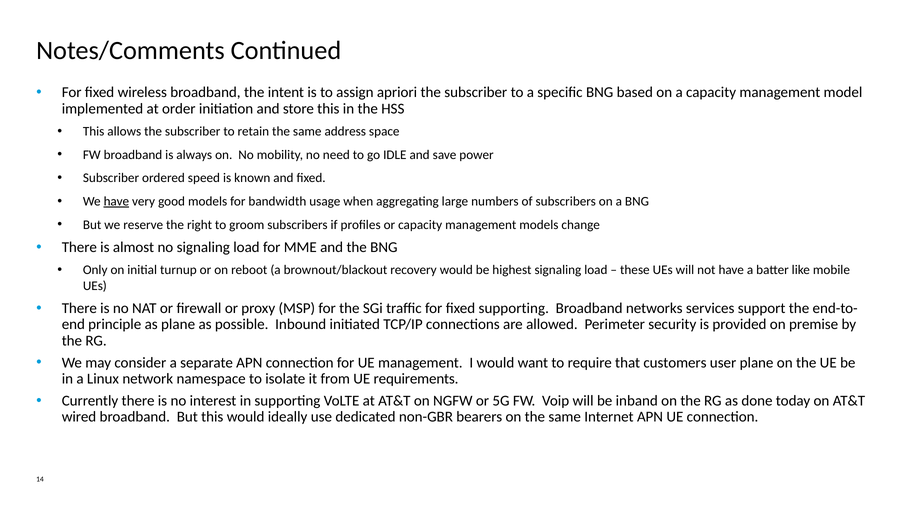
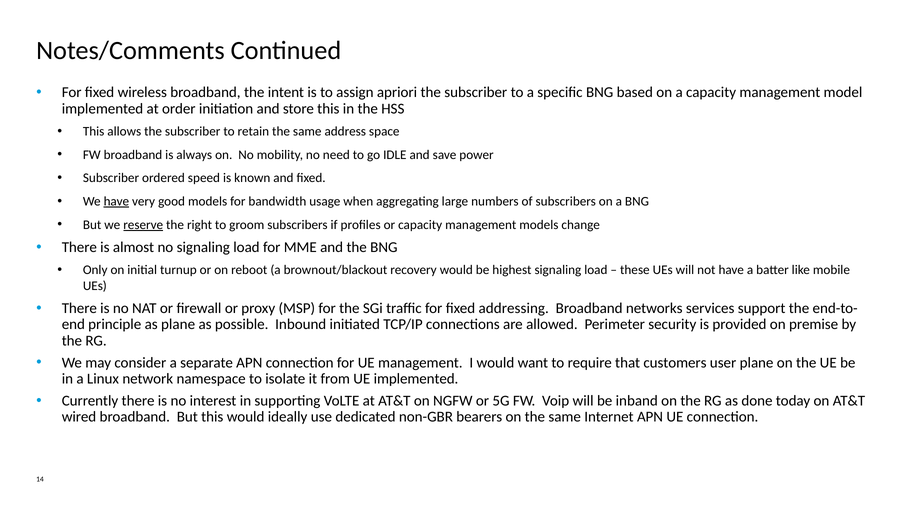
reserve underline: none -> present (143, 225)
fixed supporting: supporting -> addressing (514, 308)
UE requirements: requirements -> implemented (416, 379)
